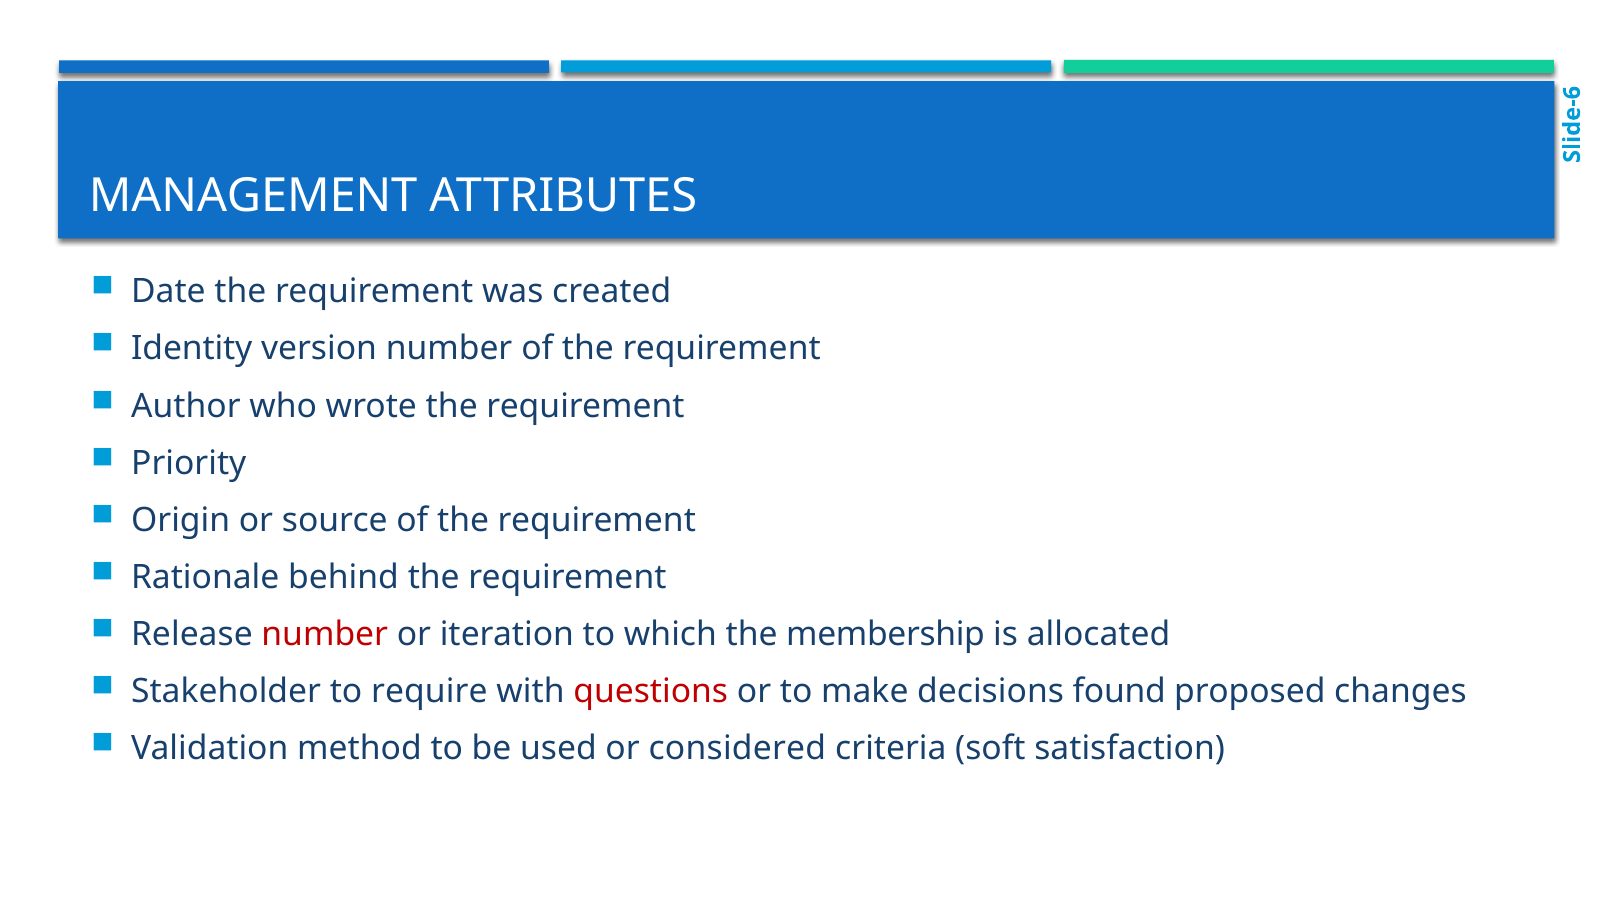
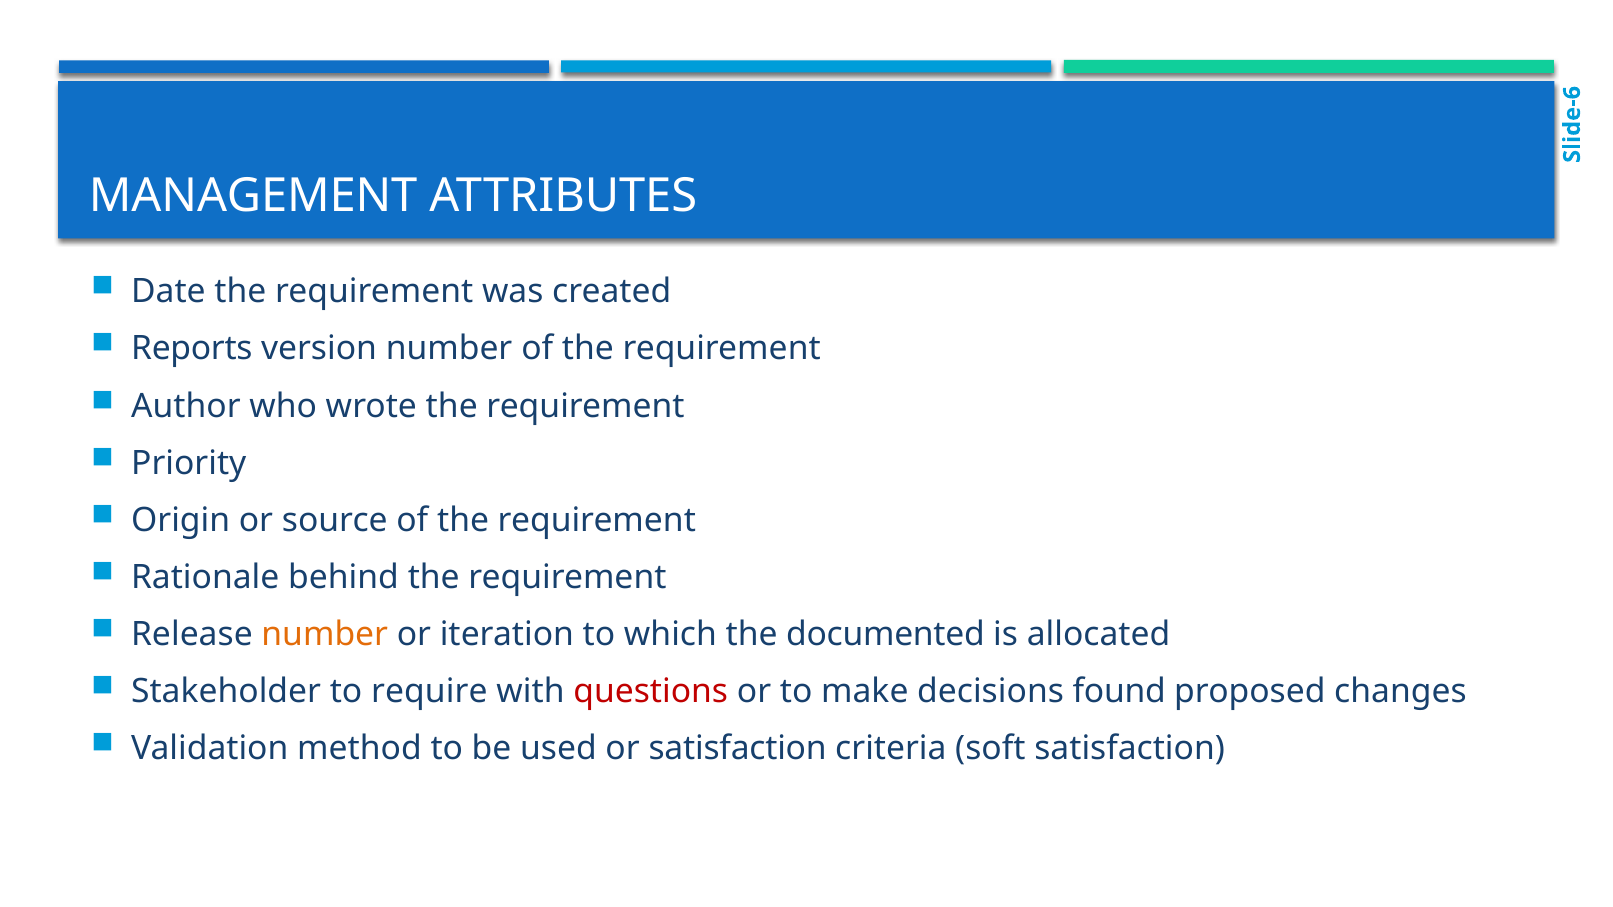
Identity: Identity -> Reports (192, 349)
number colour: red -> orange (325, 635)
membership: membership -> documented (885, 635)
or considered: considered -> satisfaction (738, 749)
